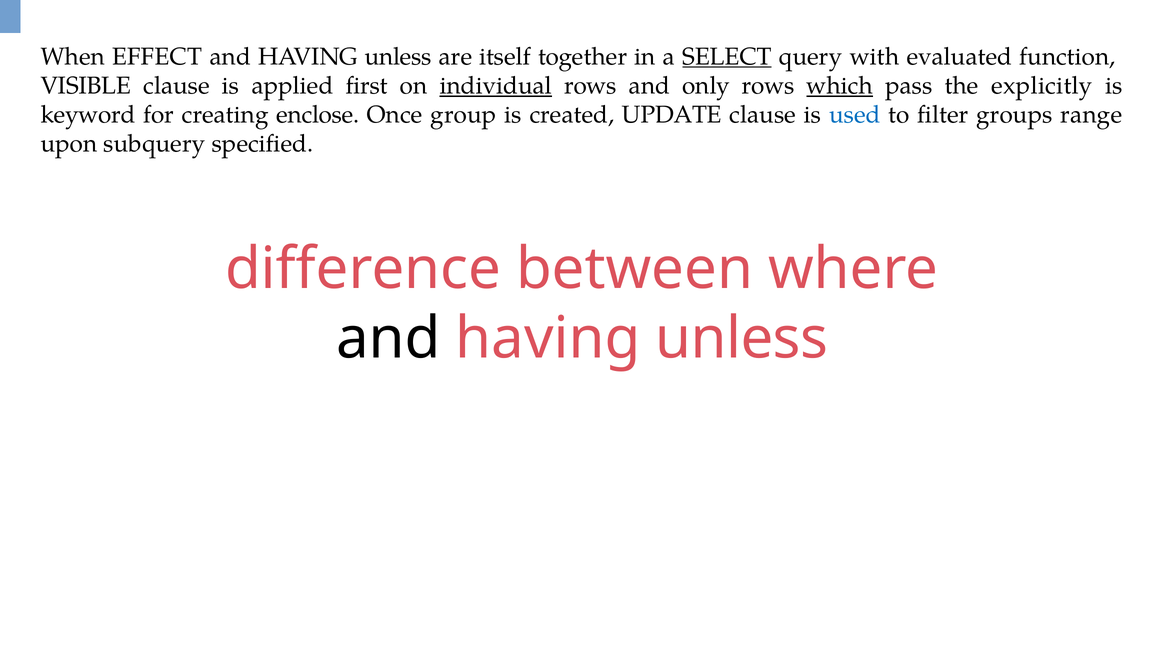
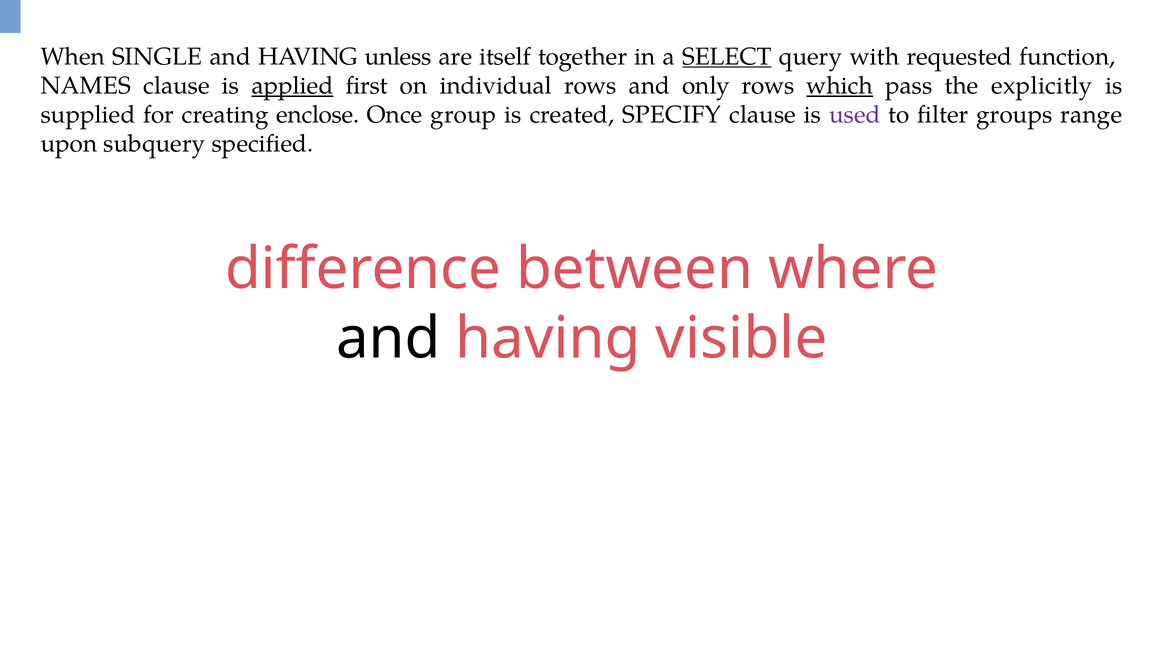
EFFECT: EFFECT -> SINGLE (157, 57)
evaluated: evaluated -> requested (959, 57)
VISIBLE: VISIBLE -> NAMES (86, 86)
applied underline: none -> present (292, 86)
individual underline: present -> none (496, 86)
keyword: keyword -> supplied (88, 115)
UPDATE: UPDATE -> SPECIFY (672, 115)
used colour: blue -> purple (855, 115)
unless: unless -> visible (741, 339)
